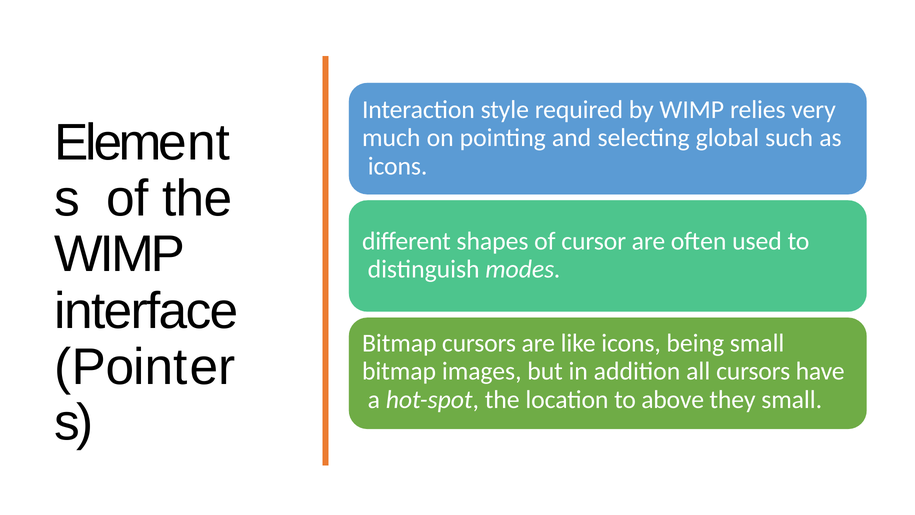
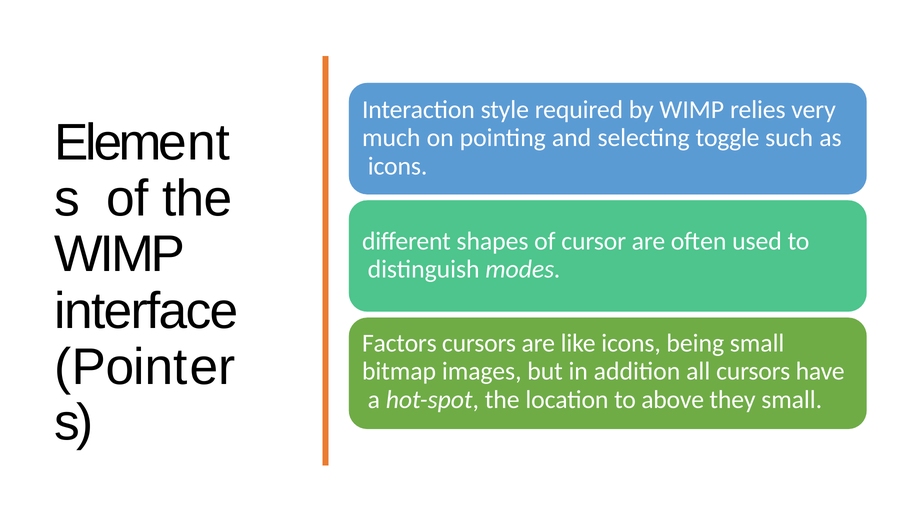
global: global -> toggle (728, 138)
Bitmap: Bitmap -> Factors (399, 343)
